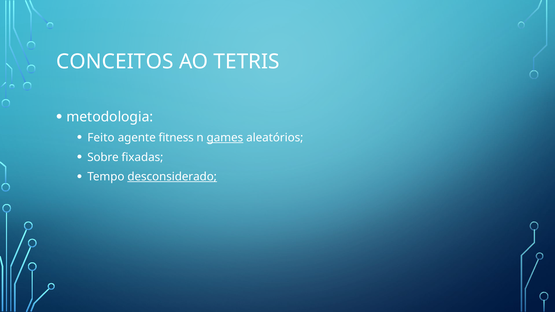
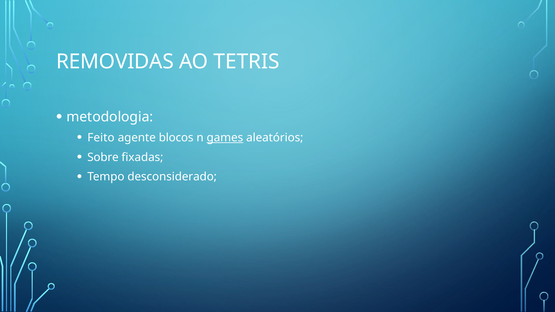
CONCEITOS: CONCEITOS -> REMOVIDAS (115, 62)
fitness: fitness -> blocos (176, 138)
desconsiderado underline: present -> none (172, 177)
